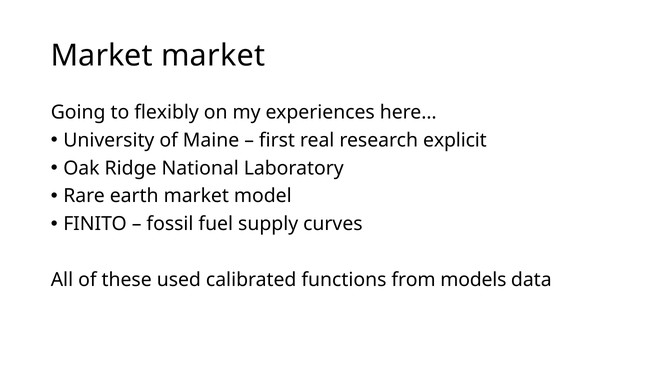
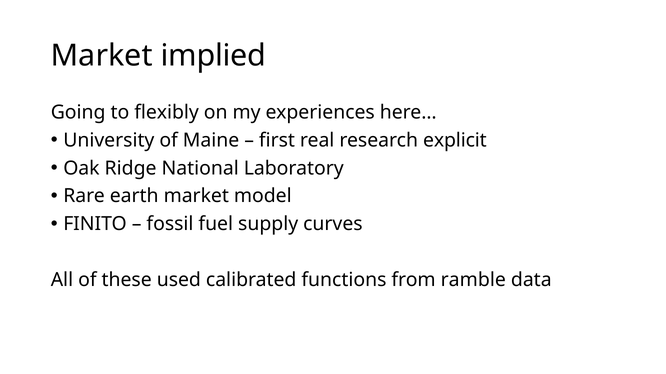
Market market: market -> implied (213, 56)
models: models -> ramble (473, 280)
